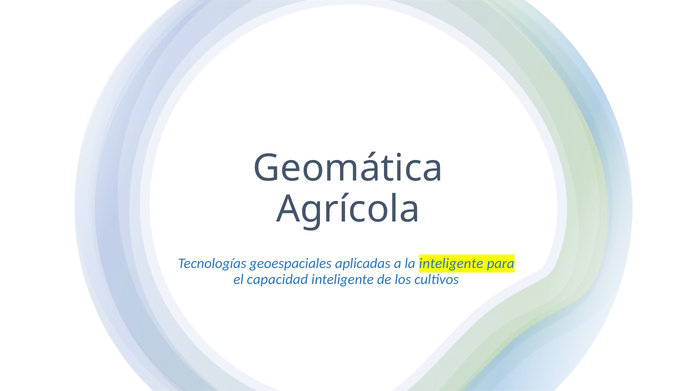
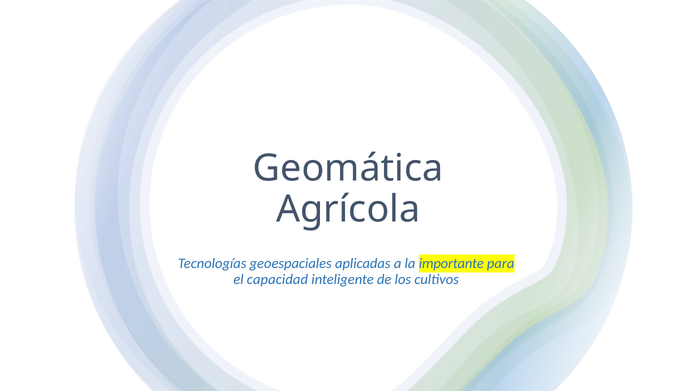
la inteligente: inteligente -> importante (451, 264)
